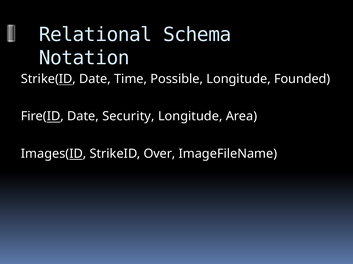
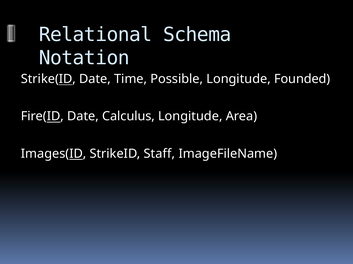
Security: Security -> Calculus (128, 117)
Over: Over -> Staff (159, 154)
